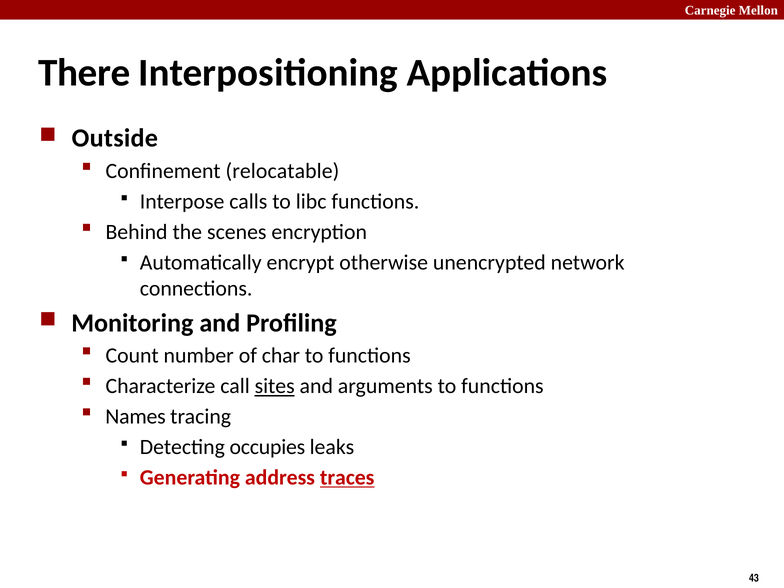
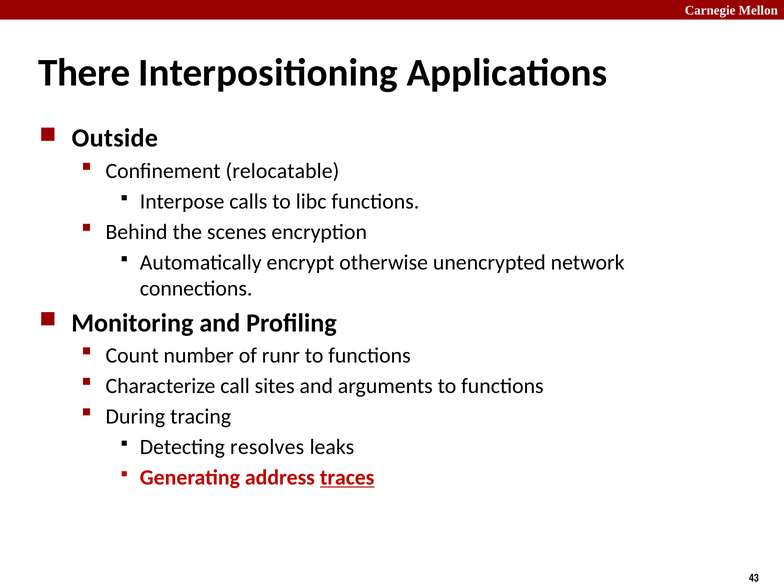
char: char -> runr (281, 356)
sites underline: present -> none (275, 386)
Names: Names -> During (135, 417)
occupies: occupies -> resolves (267, 447)
